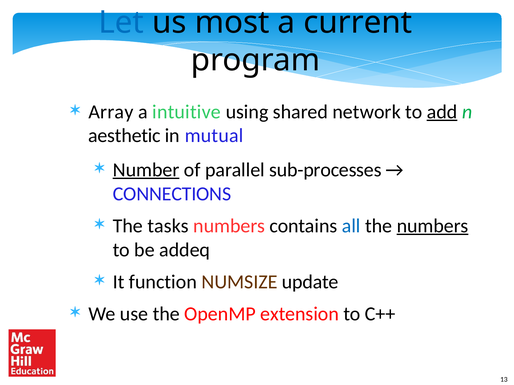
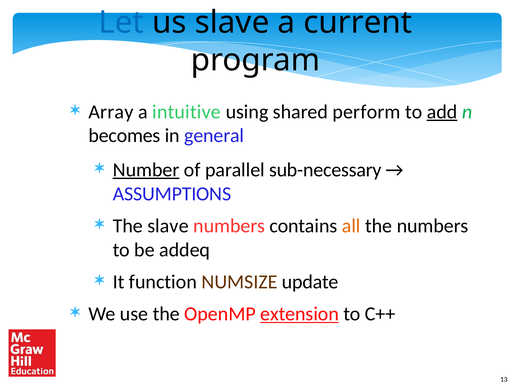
us most: most -> slave (232, 23)
network: network -> perform (366, 112)
aesthetic: aesthetic -> becomes (124, 136)
mutual: mutual -> general (214, 136)
sub-processes: sub-processes -> sub-necessary (325, 170)
CONNECTIONS: CONNECTIONS -> ASSUMPTIONS (172, 194)
The tasks: tasks -> slave (168, 226)
all colour: blue -> orange (351, 226)
numbers underline: present -> none (433, 226)
extension underline: none -> present (300, 314)
